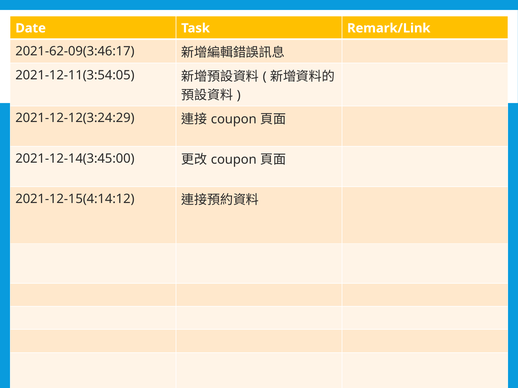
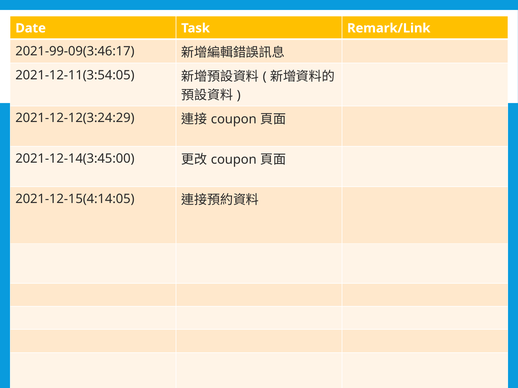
2021-62-09(3:46:17: 2021-62-09(3:46:17 -> 2021-99-09(3:46:17 (75, 51)
2021-12-15(4:14:12: 2021-12-15(4:14:12 -> 2021-12-15(4:14:05 (75, 199)
